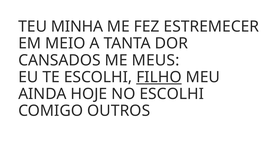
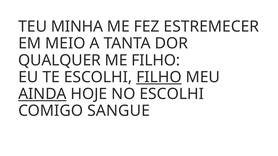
CANSADOS: CANSADOS -> QUALQUER (59, 60)
ME MEUS: MEUS -> FILHO (156, 60)
AINDA underline: none -> present (42, 94)
OUTROS: OUTROS -> SANGUE (119, 111)
